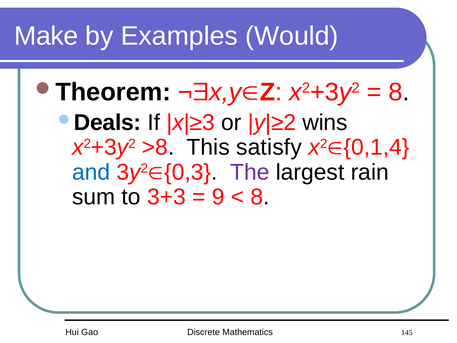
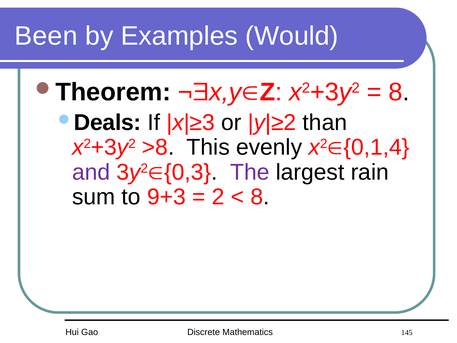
Make: Make -> Been (46, 36)
wins: wins -> than (325, 123)
satisfy: satisfy -> evenly (269, 147)
and colour: blue -> purple (91, 172)
3+3: 3+3 -> 9+3 (166, 197)
9: 9 -> 2 (218, 197)
